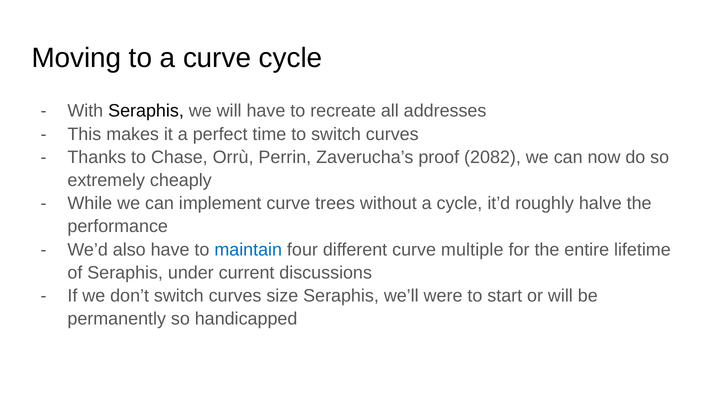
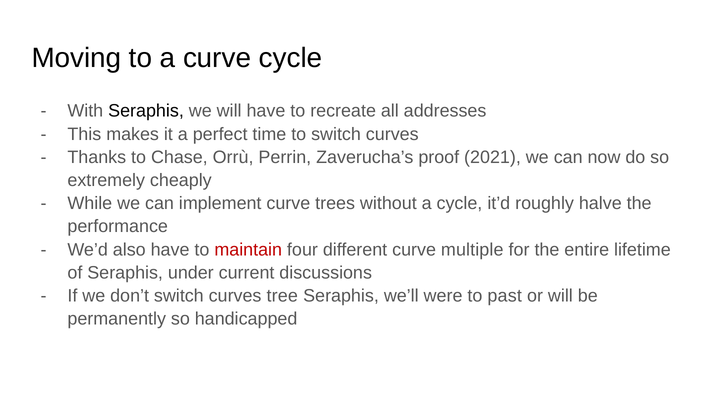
2082: 2082 -> 2021 (493, 157)
maintain colour: blue -> red (248, 249)
size: size -> tree (282, 295)
start: start -> past (505, 295)
